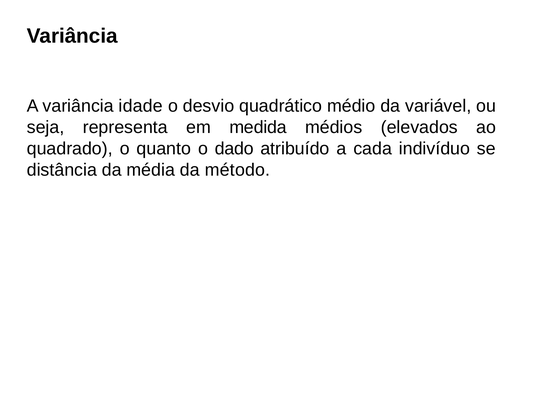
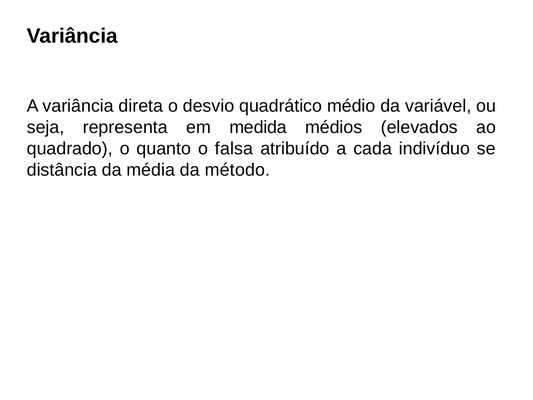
idade: idade -> direta (141, 106)
dado: dado -> falsa (234, 149)
